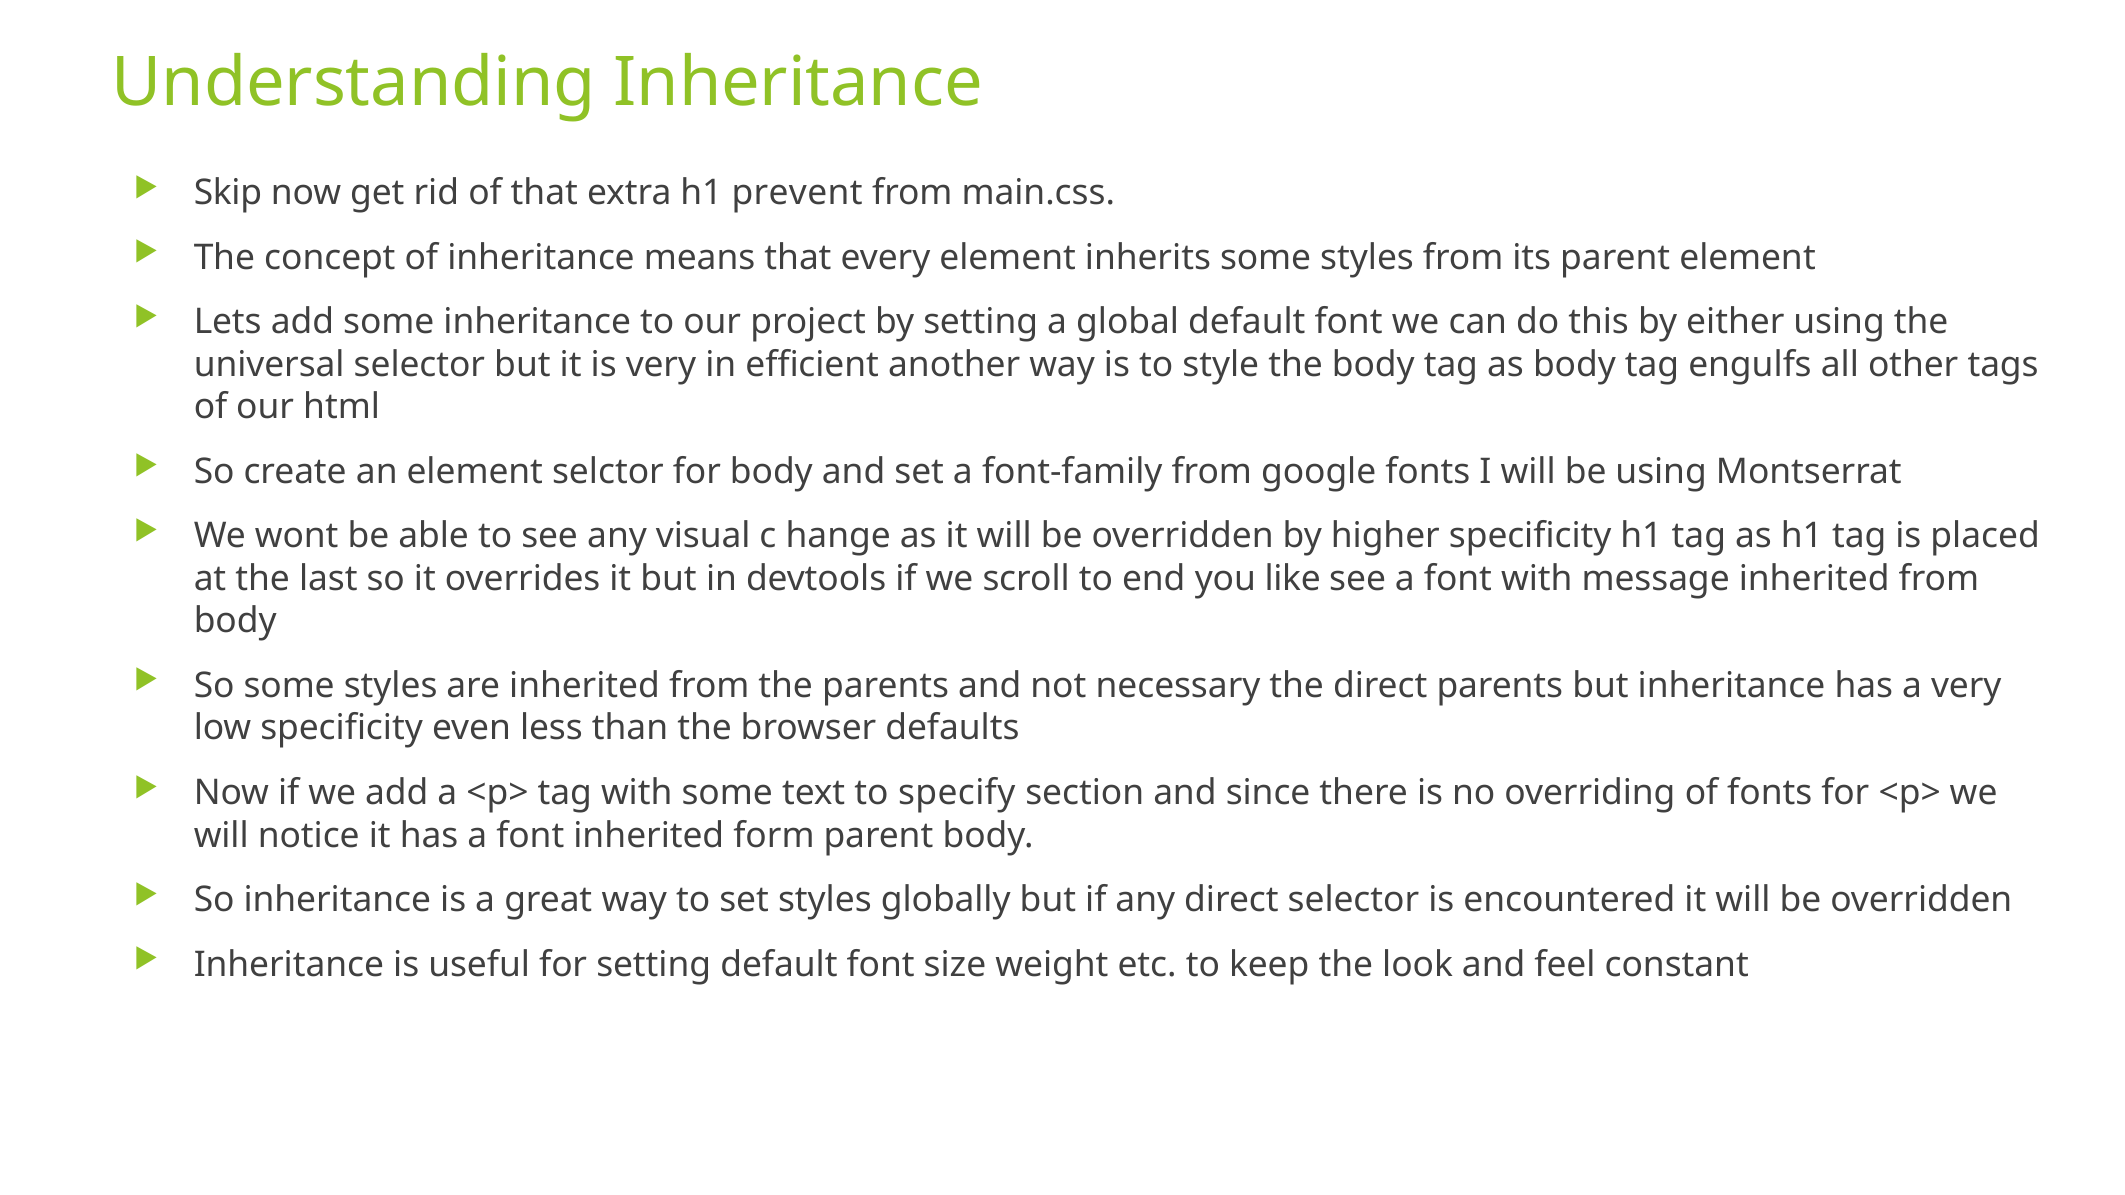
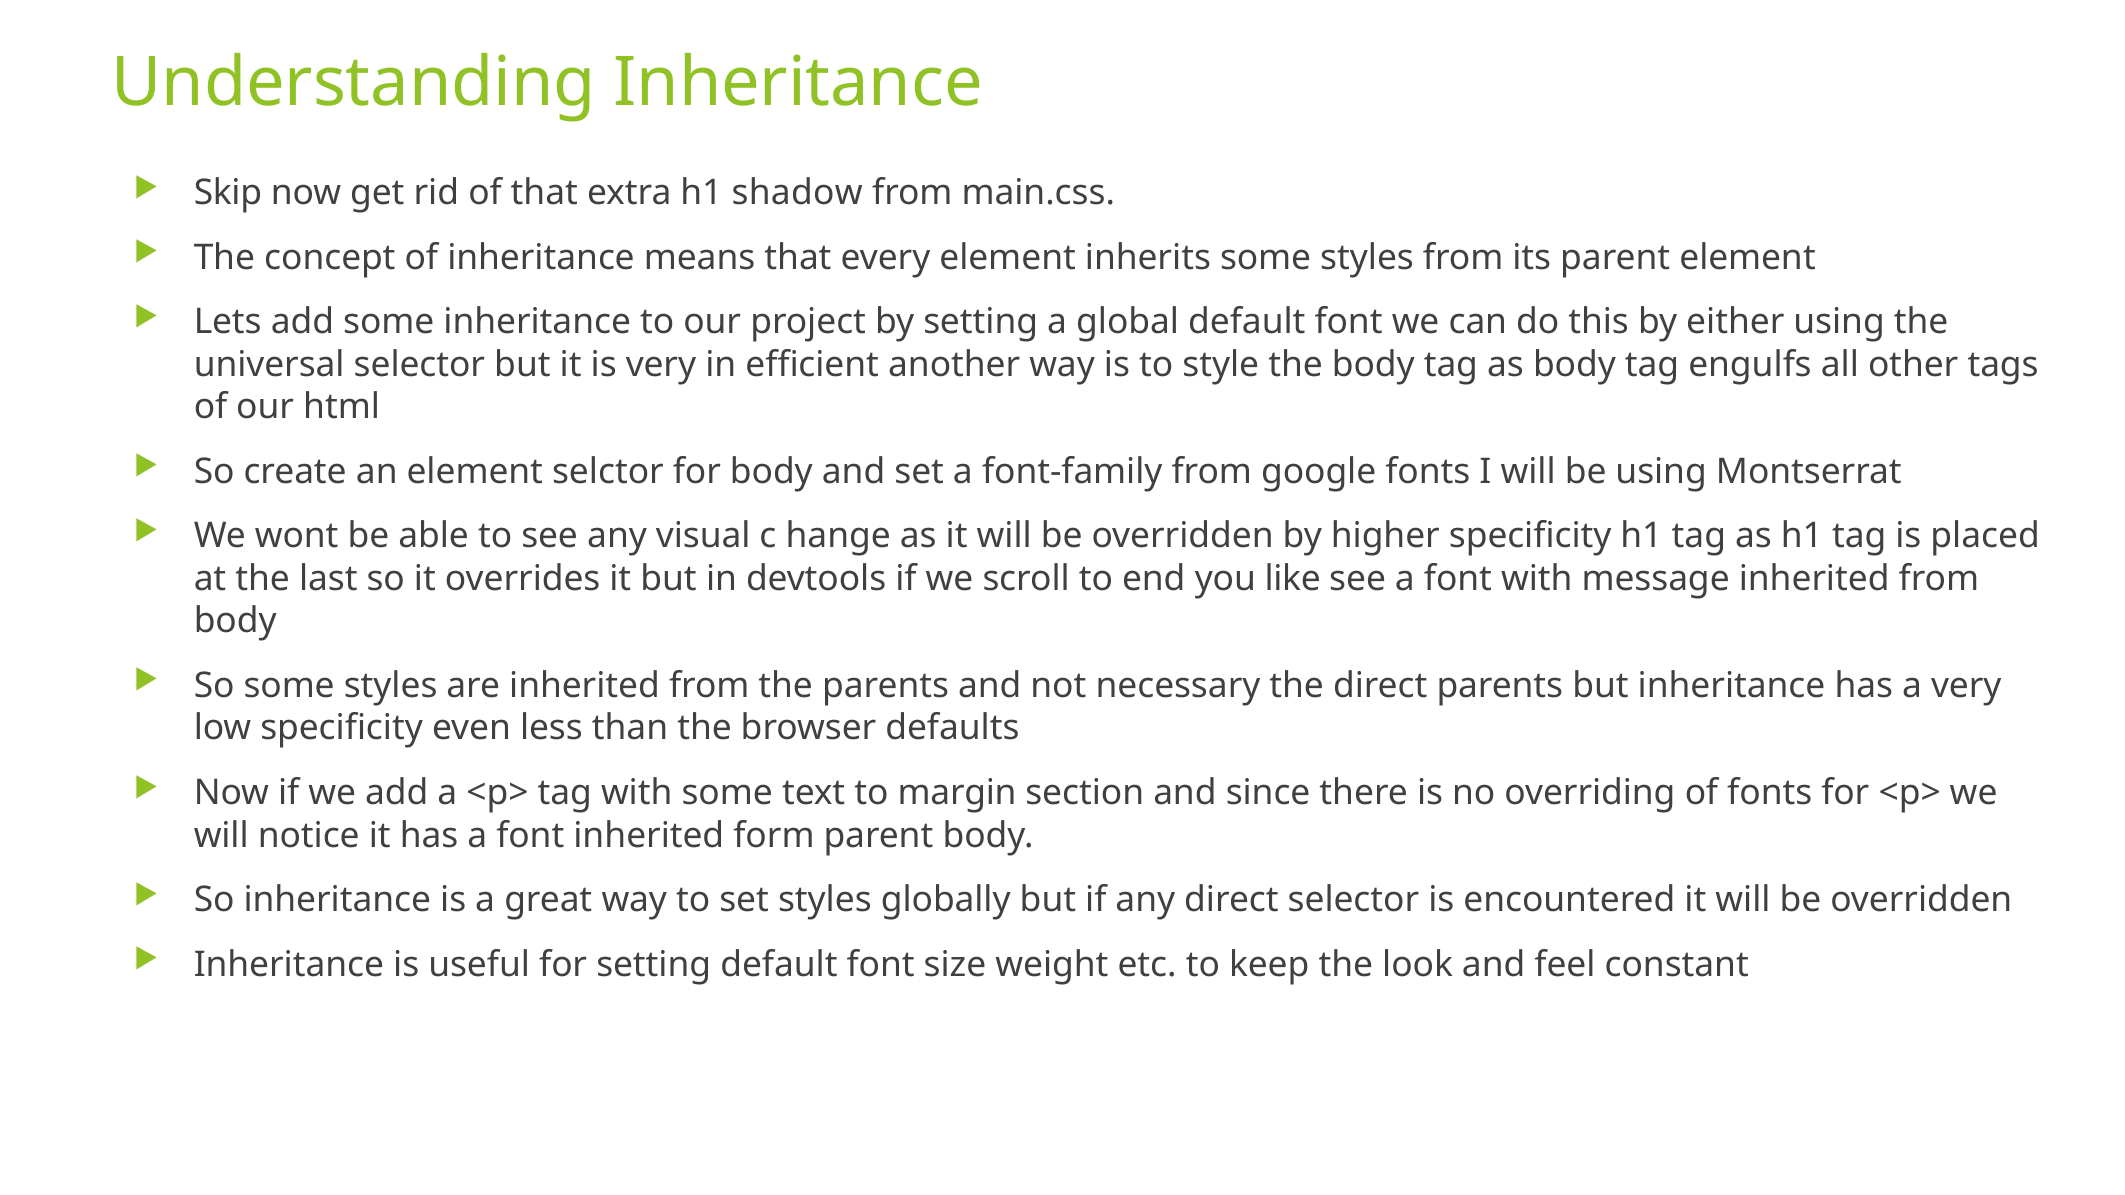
prevent: prevent -> shadow (797, 193)
specify: specify -> margin (957, 793)
